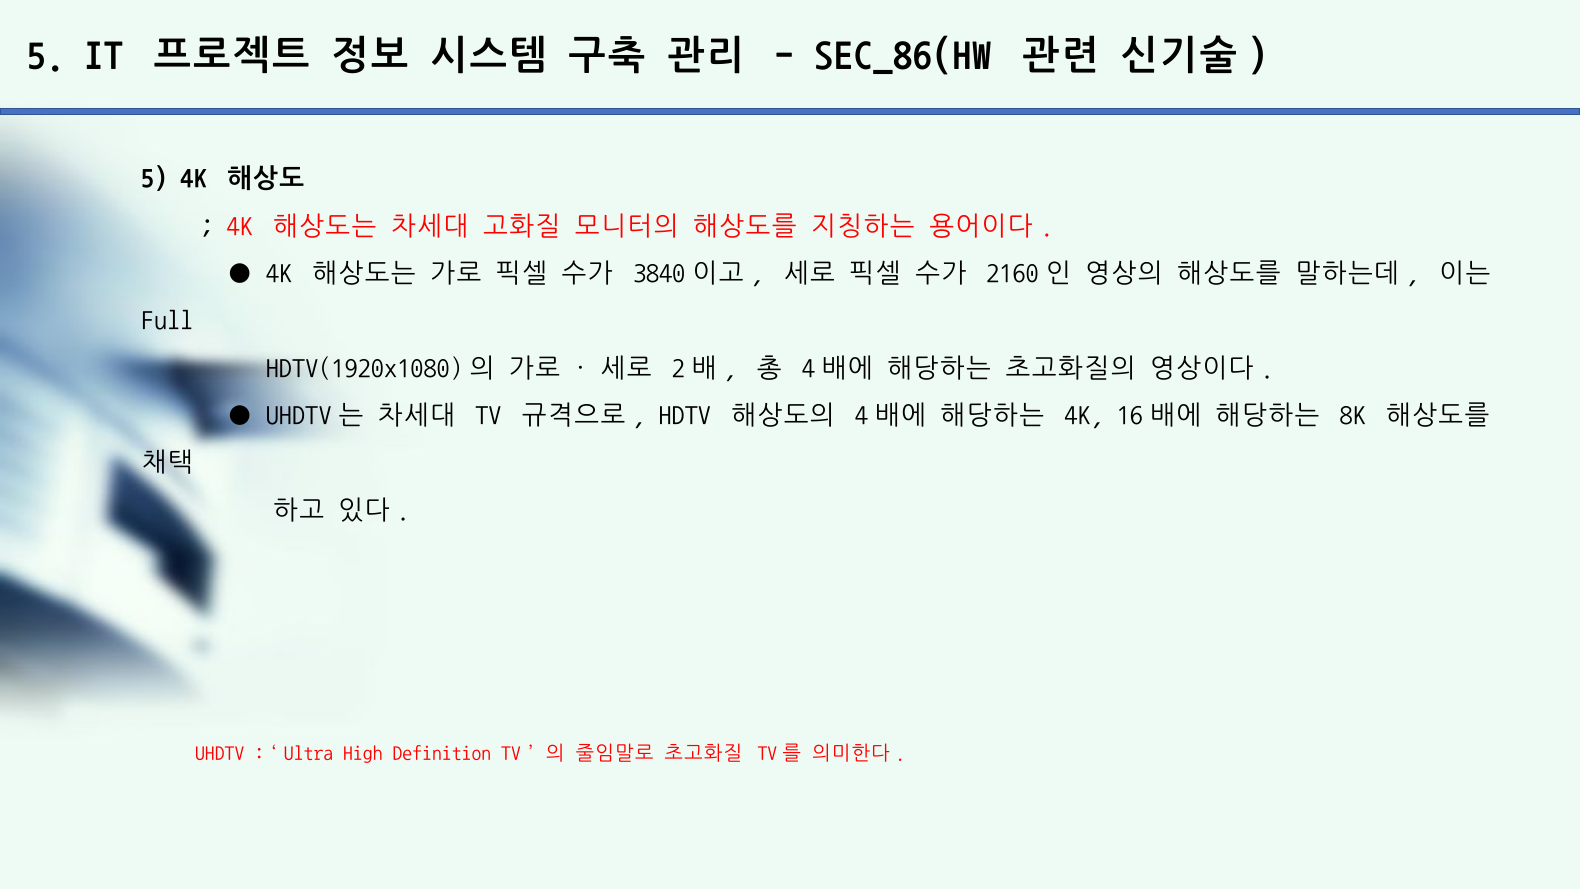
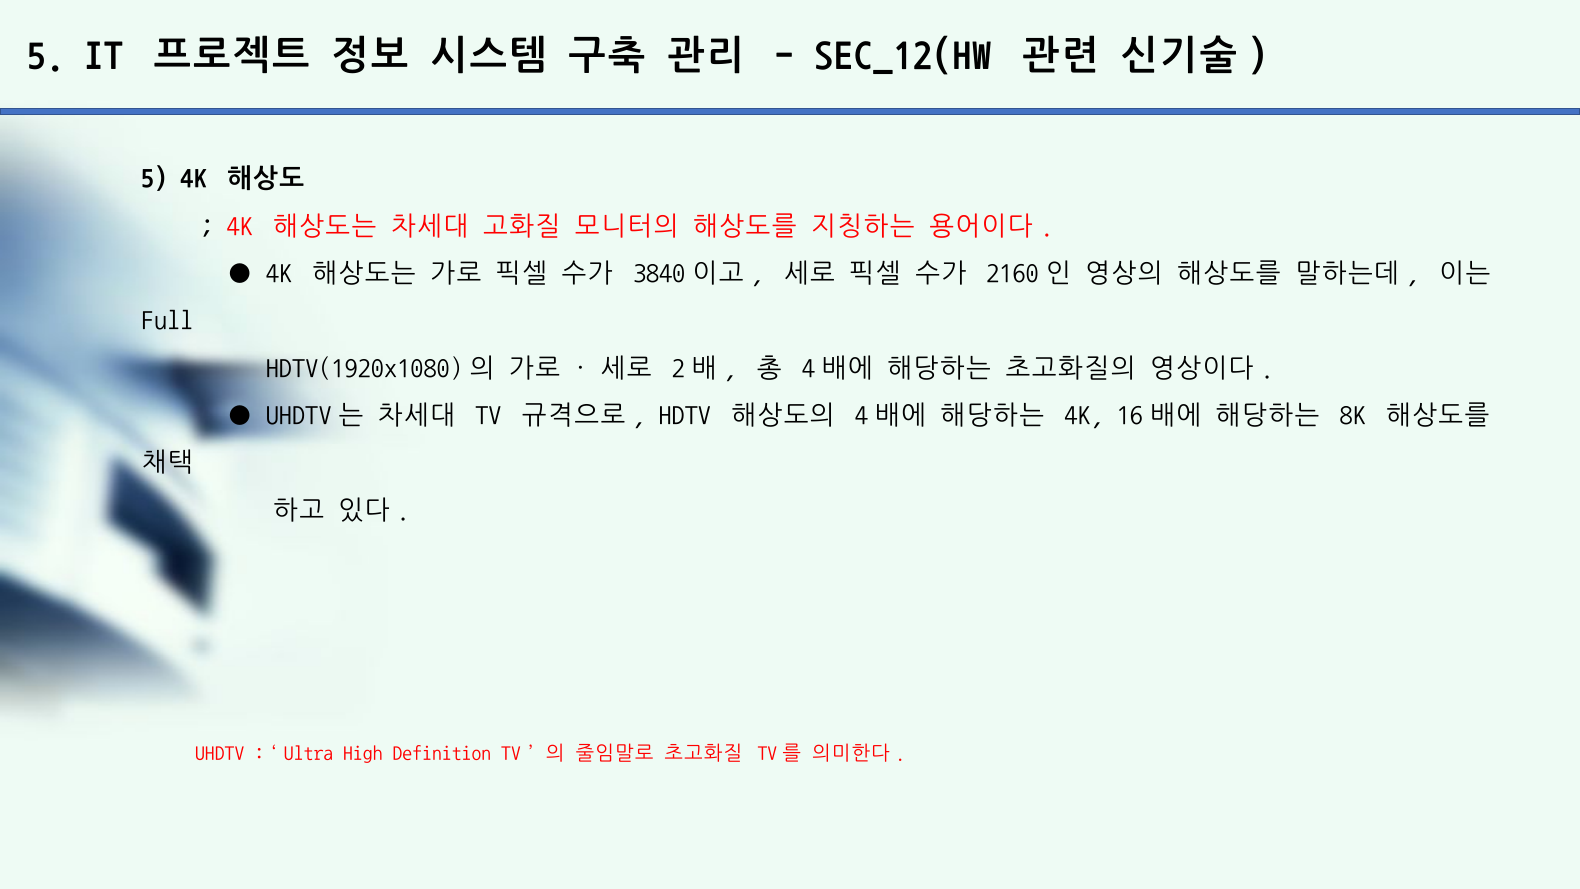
SEC_86(HW: SEC_86(HW -> SEC_12(HW (903, 55)
